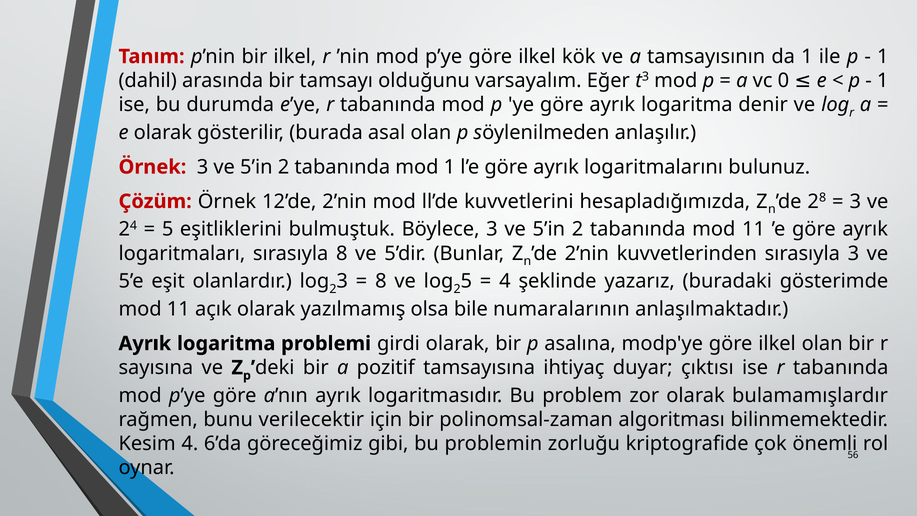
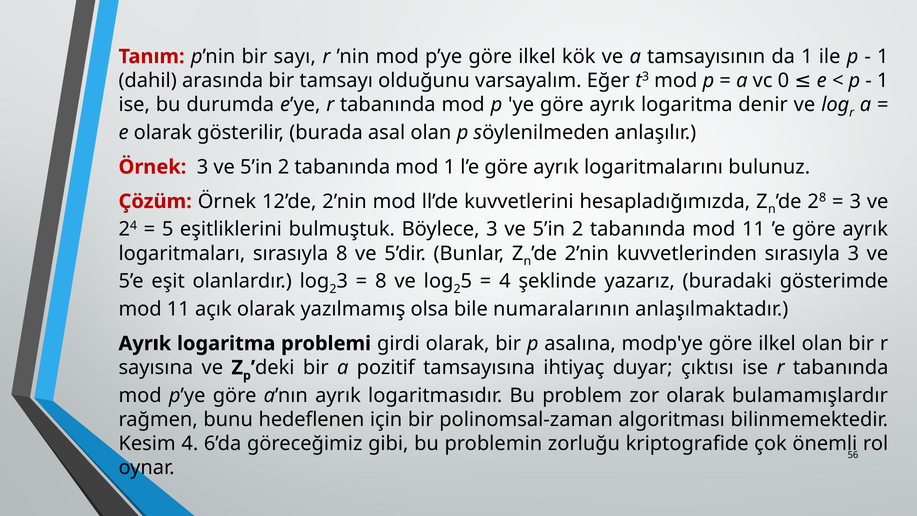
bir ilkel: ilkel -> sayı (295, 57)
verilecektir: verilecektir -> hedeflenen (311, 419)
